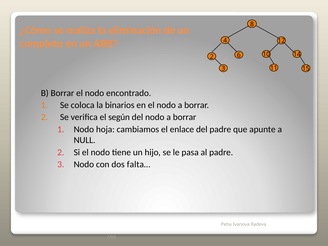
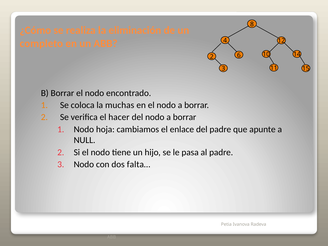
binarios: binarios -> muchas (120, 105)
según: según -> hacer (119, 117)
